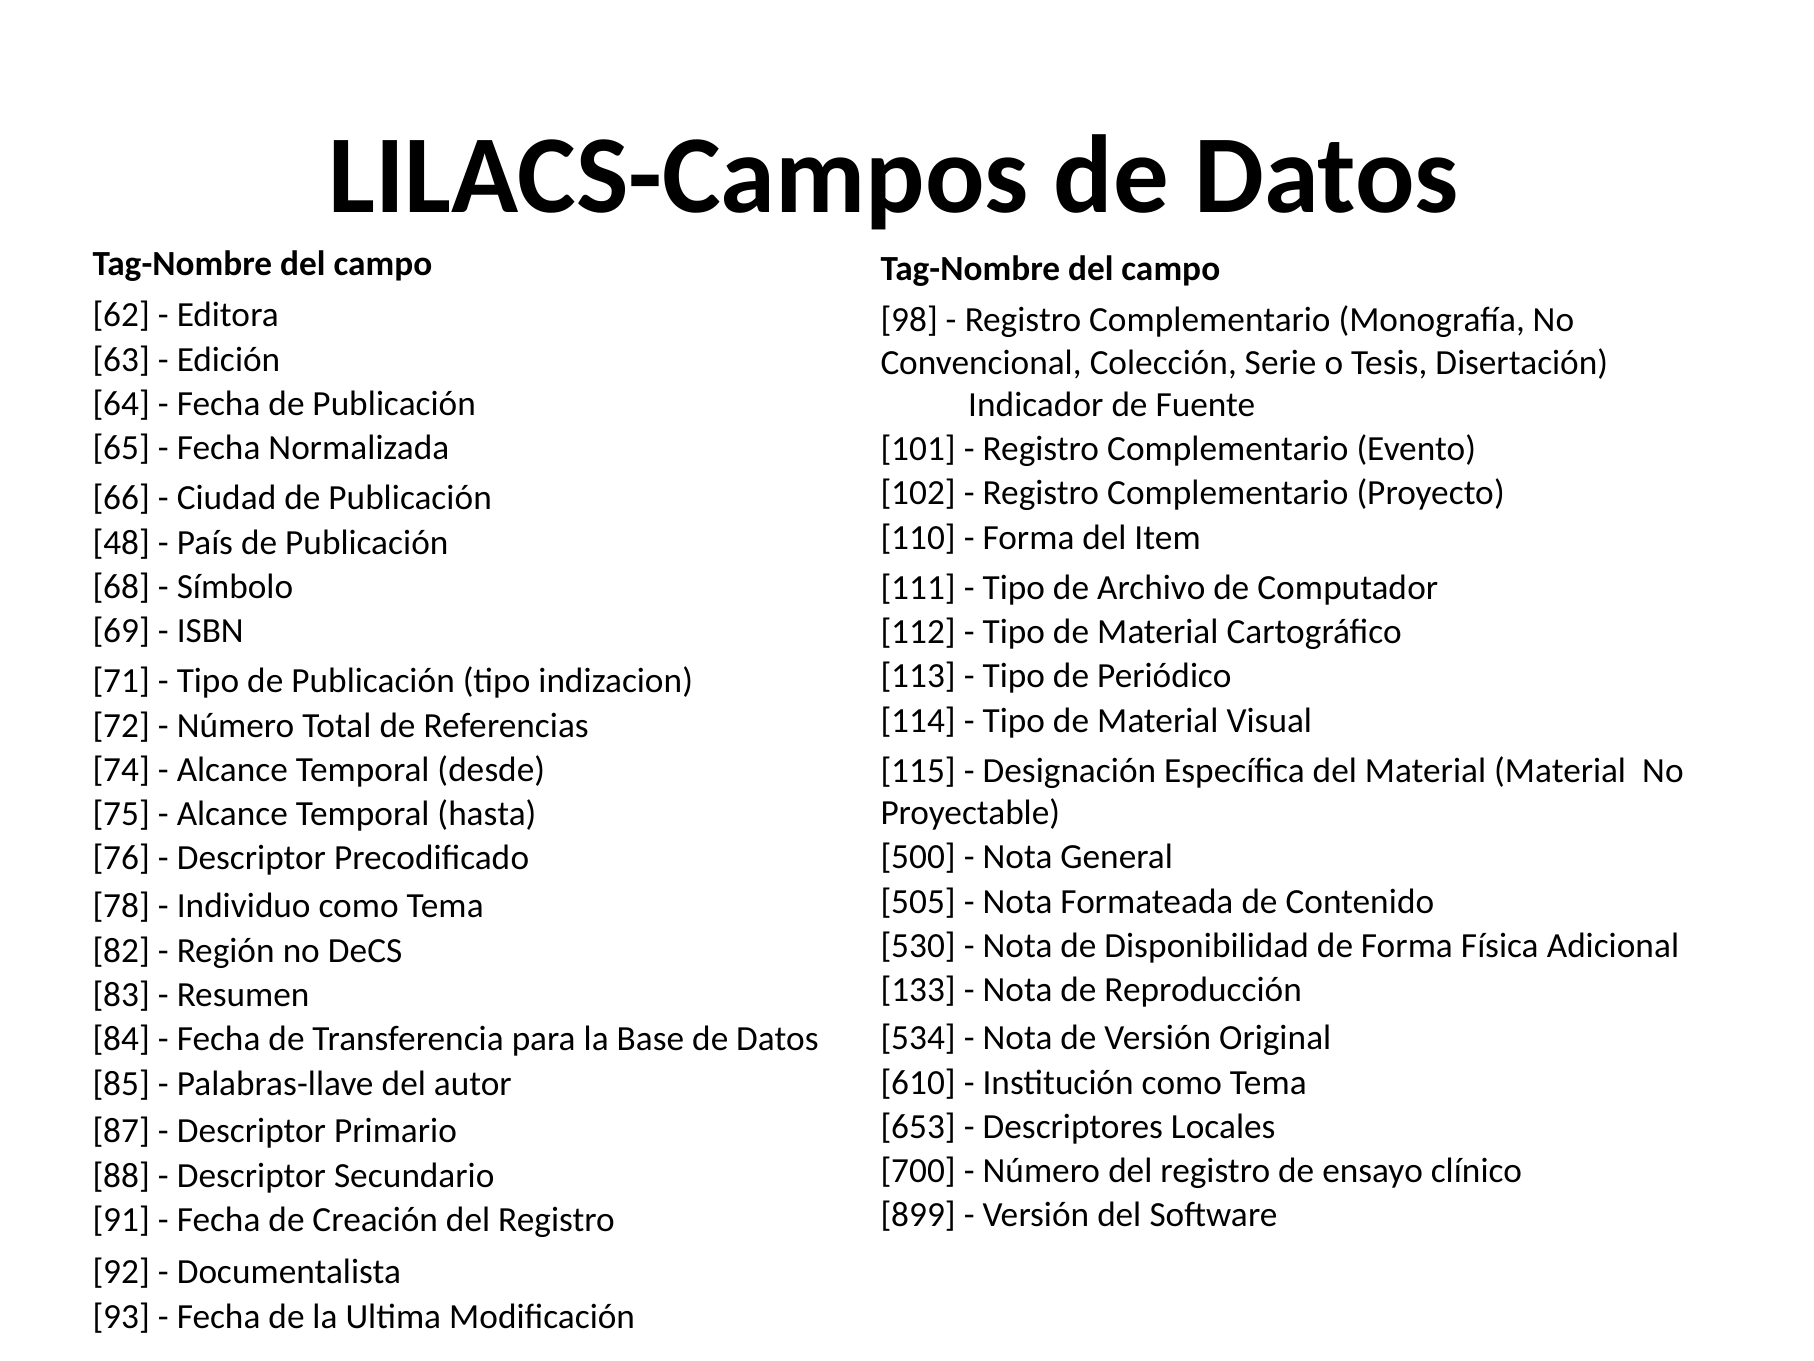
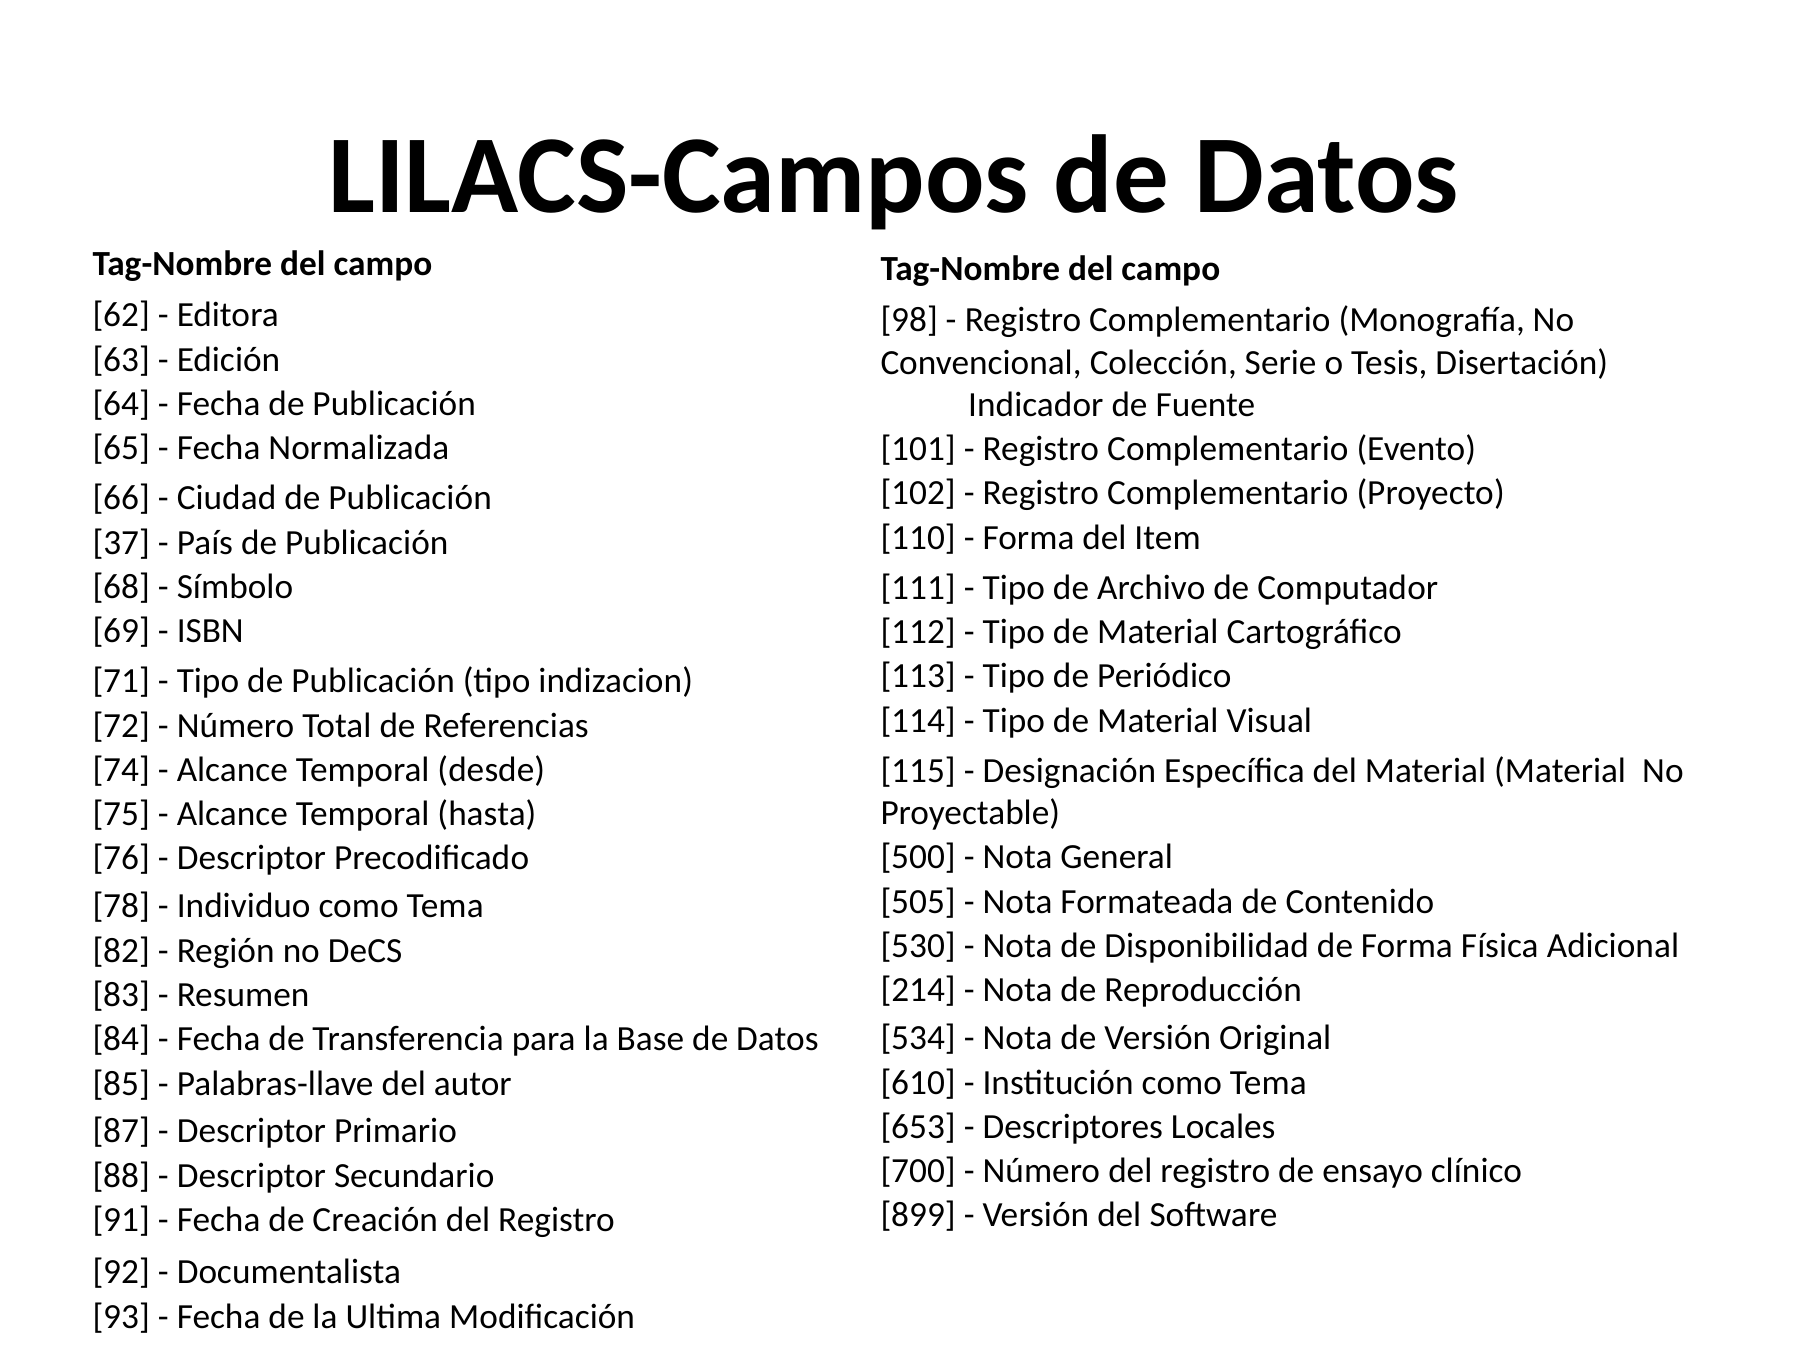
48: 48 -> 37 (121, 542)
133: 133 -> 214 (918, 990)
